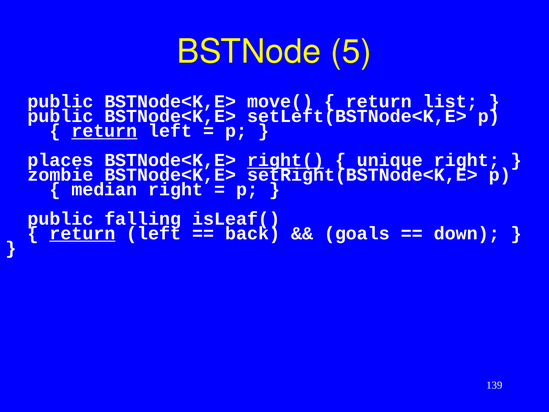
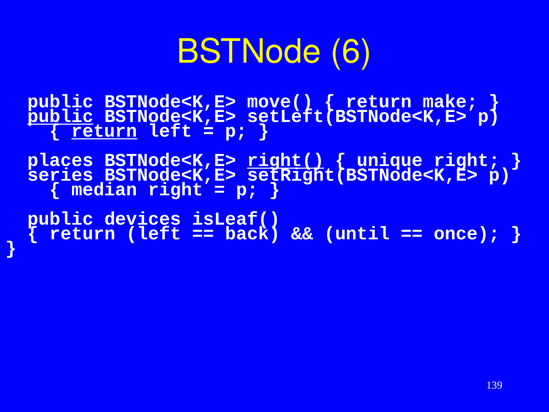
5: 5 -> 6 (351, 52)
list: list -> make (450, 102)
public underline: none -> present (60, 116)
zombie: zombie -> series (60, 175)
falling: falling -> devices (143, 219)
return underline: present -> none (82, 233)
goals: goals -> until (357, 233)
down: down -> once (467, 233)
